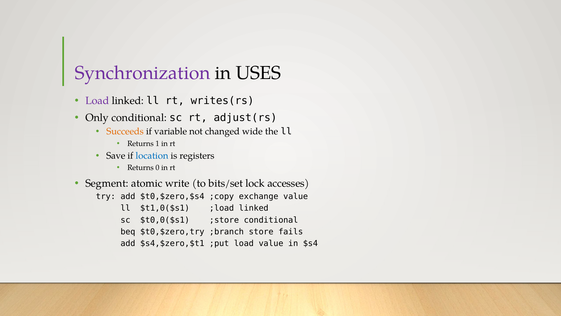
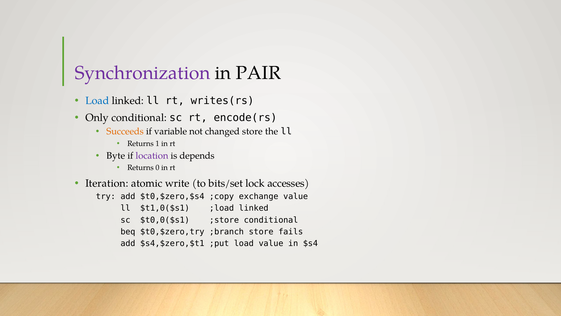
USES: USES -> PAIR (258, 73)
Load colour: purple -> blue (97, 100)
adjust(rs: adjust(rs -> encode(rs (245, 118)
changed wide: wide -> store (252, 131)
Save: Save -> Byte (116, 155)
location colour: blue -> purple (152, 155)
registers: registers -> depends (197, 155)
Segment: Segment -> Iteration (107, 183)
